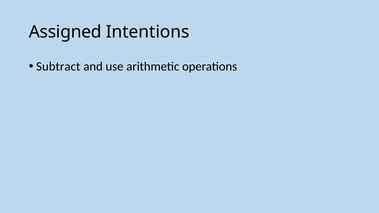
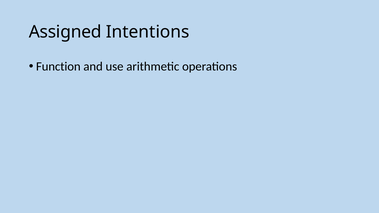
Subtract: Subtract -> Function (58, 67)
